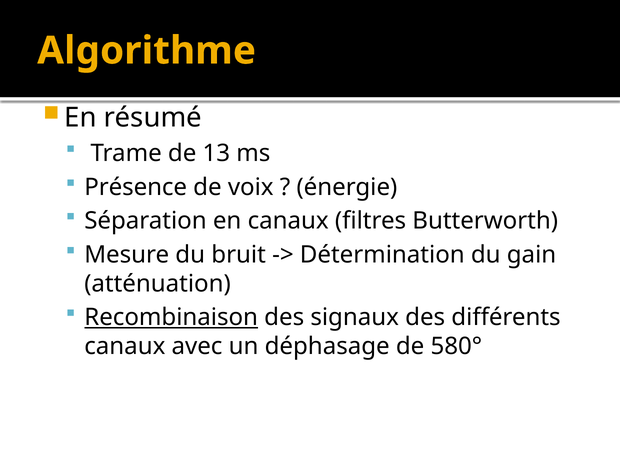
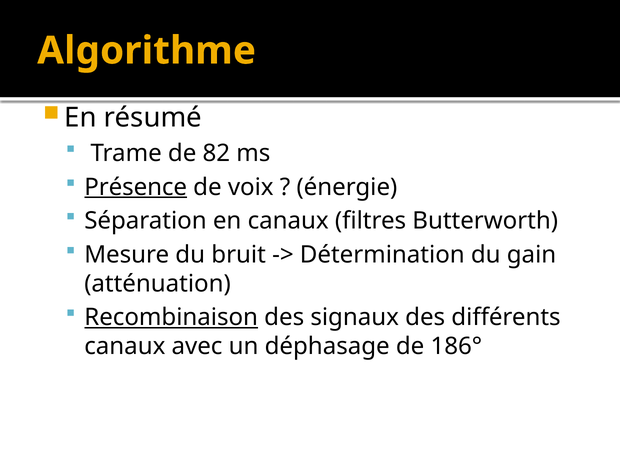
13: 13 -> 82 (216, 153)
Présence underline: none -> present (136, 187)
580°: 580° -> 186° (456, 346)
